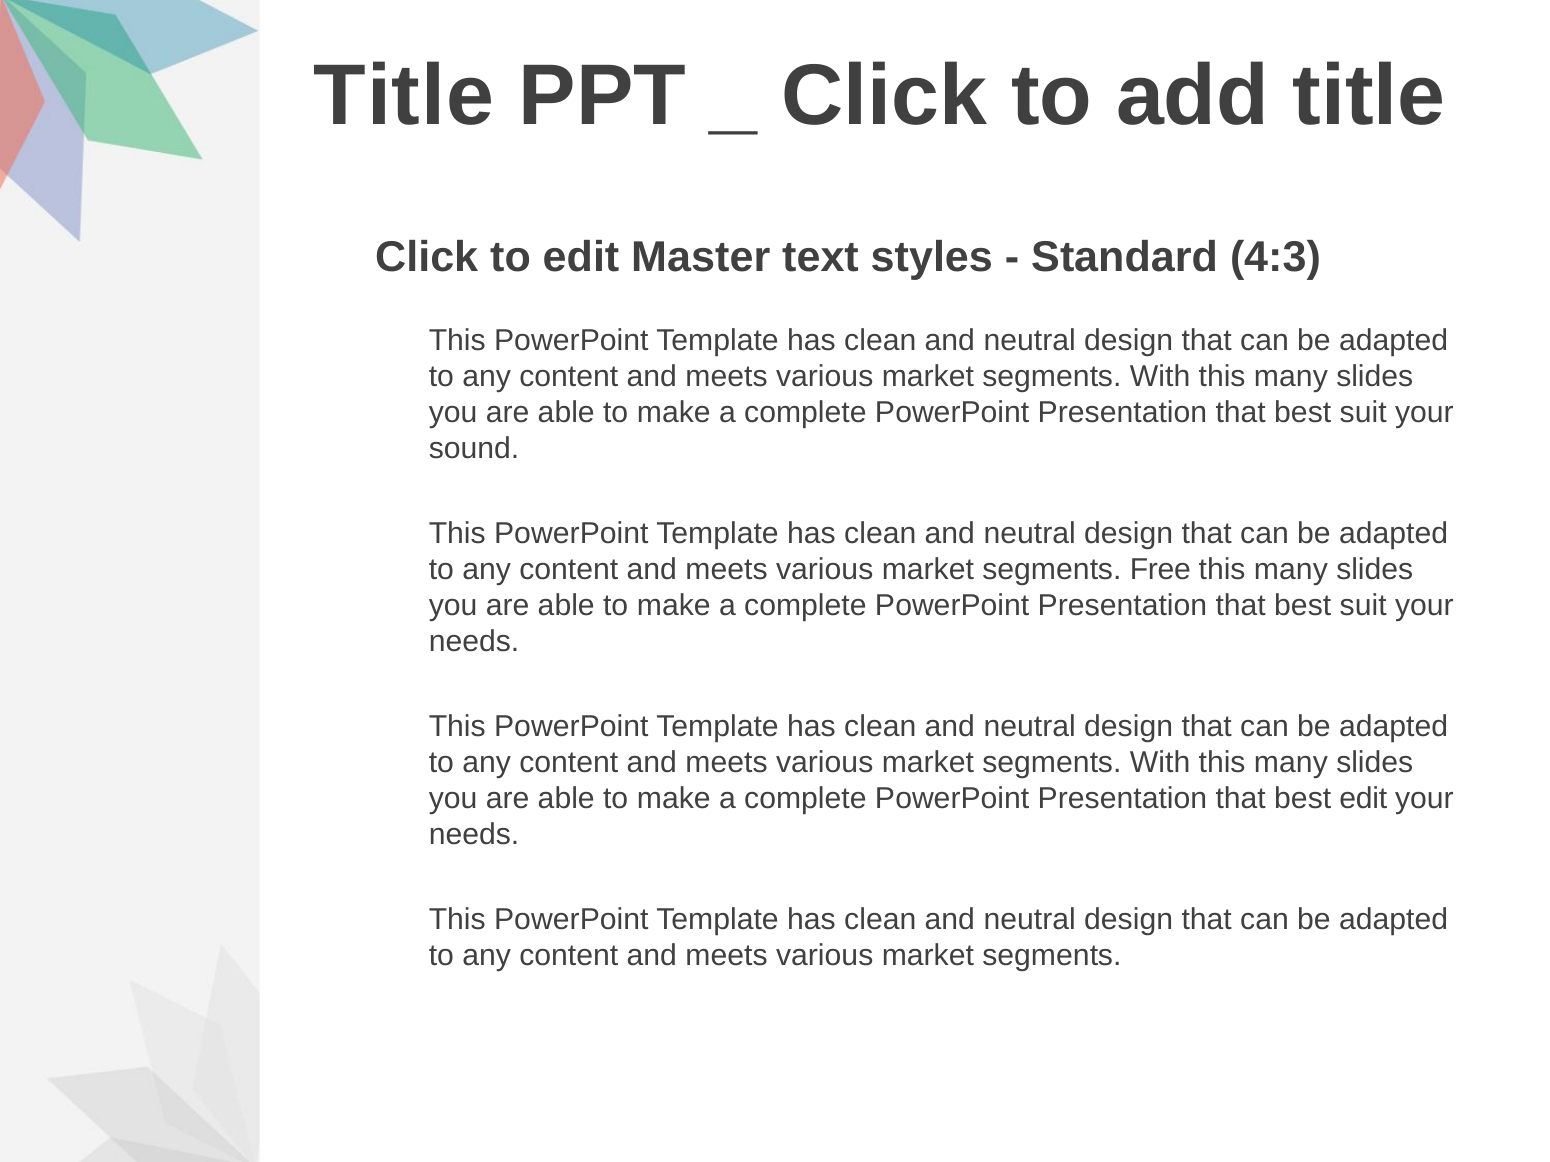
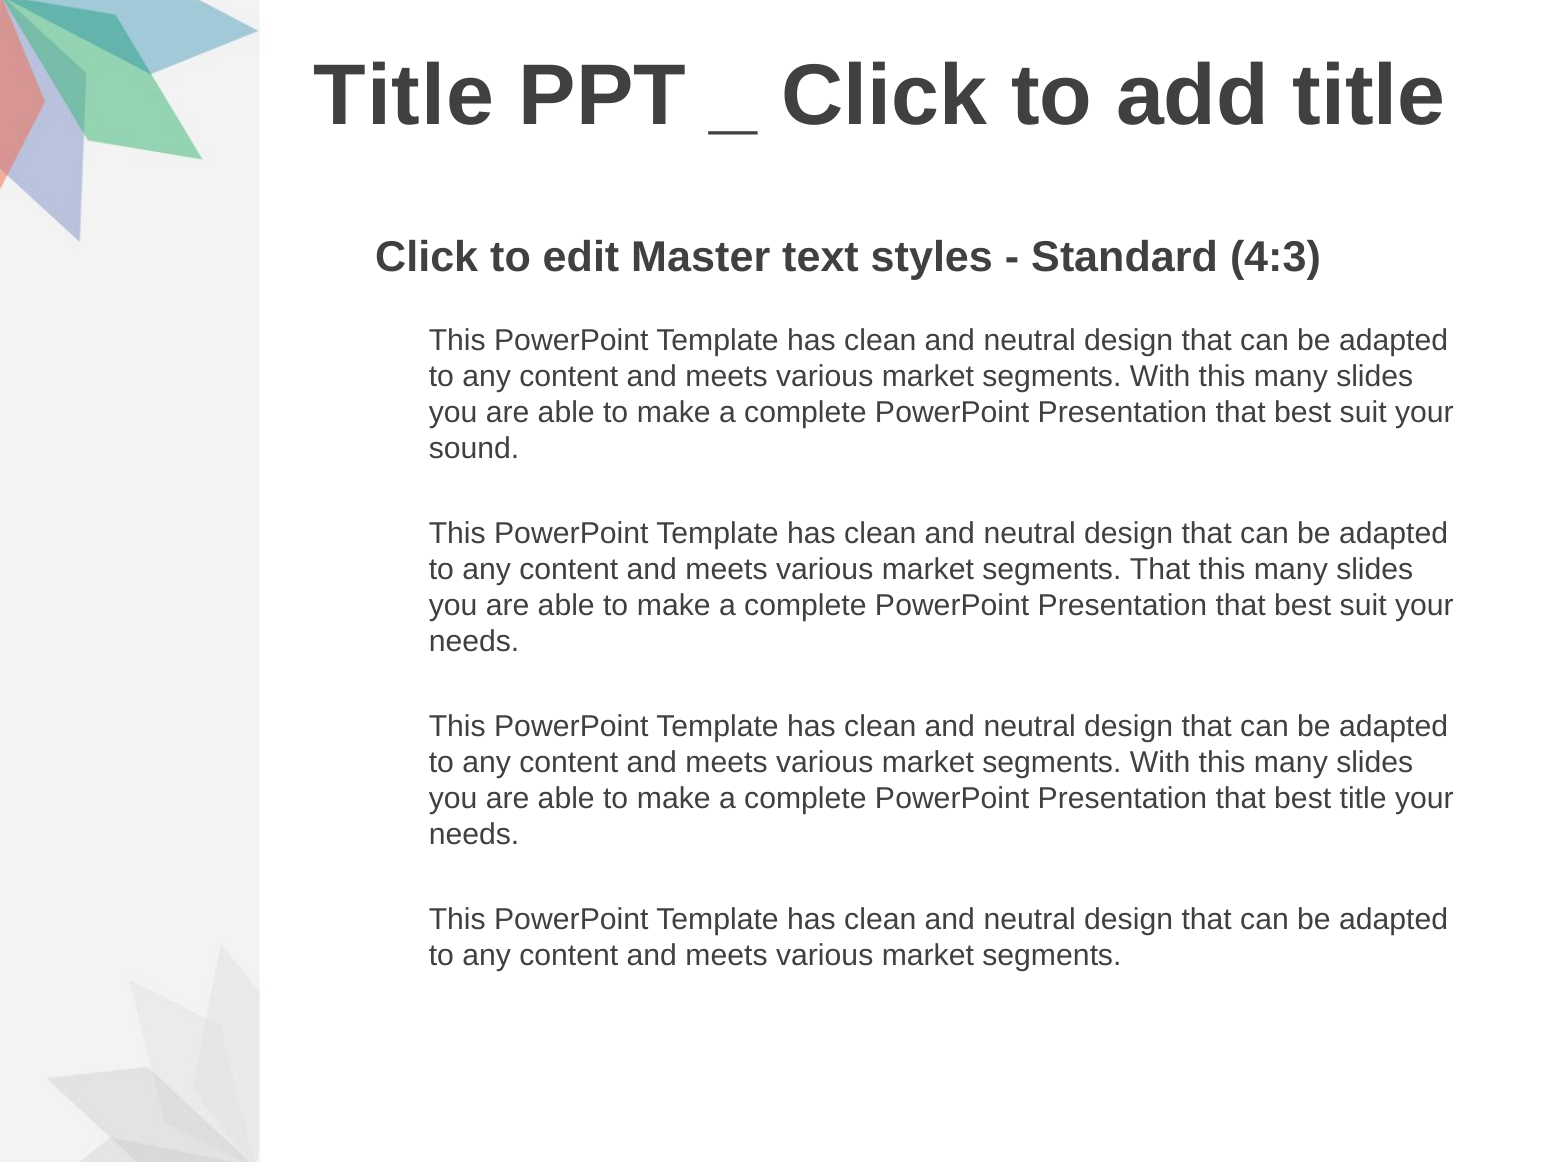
segments Free: Free -> That (1160, 570)
best edit: edit -> title (1363, 799)
